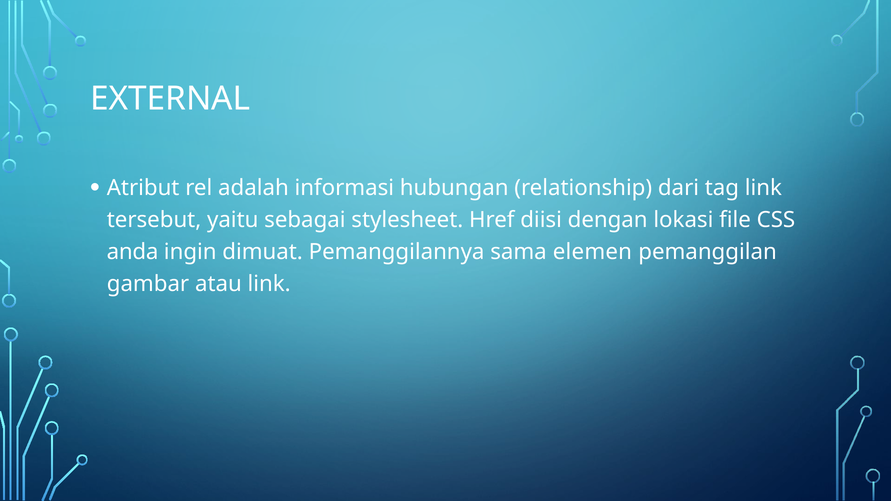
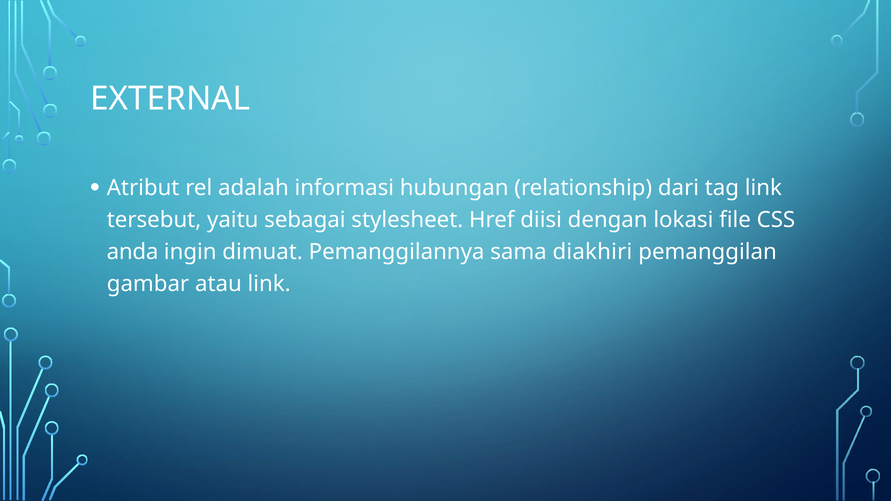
elemen: elemen -> diakhiri (592, 252)
